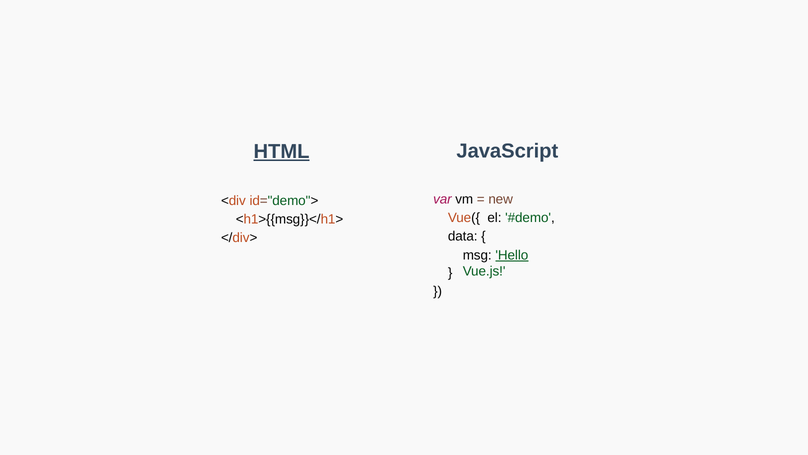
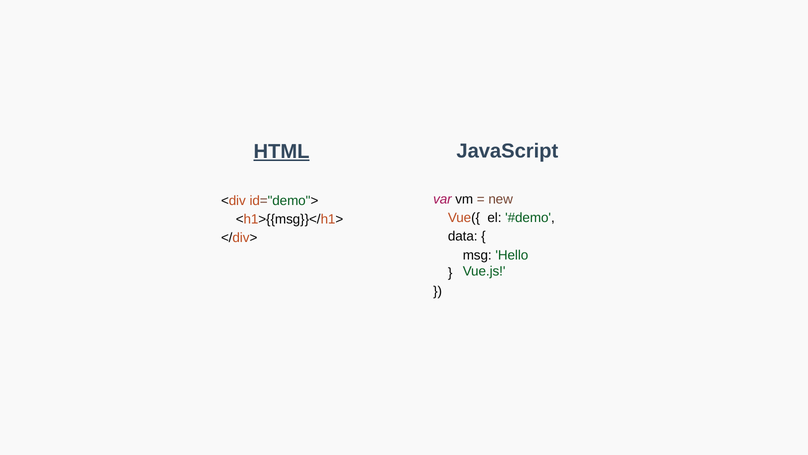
Hello underline: present -> none (512, 255)
